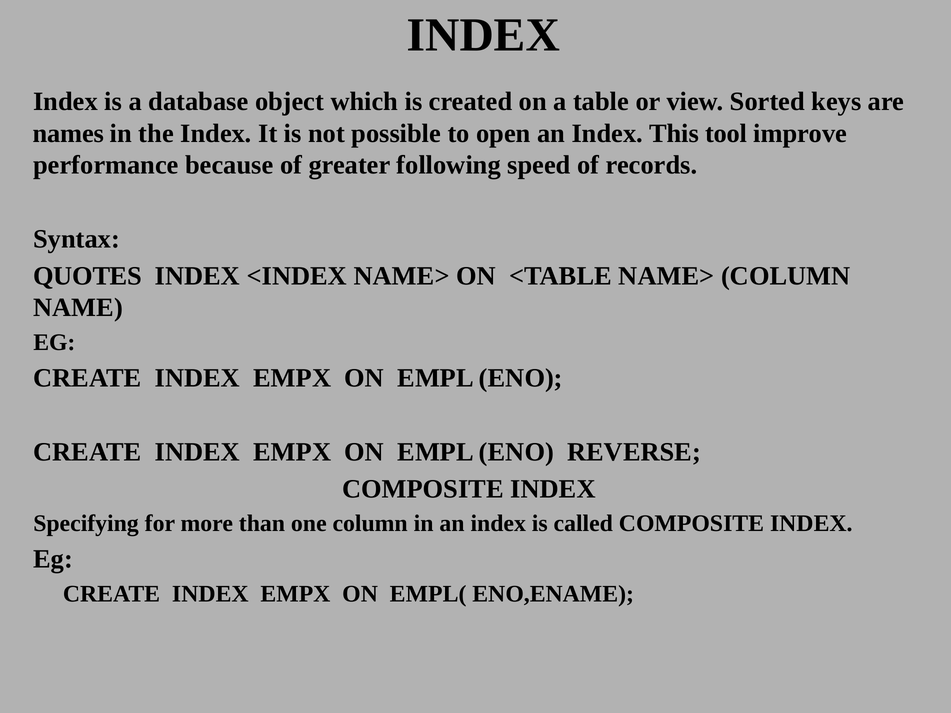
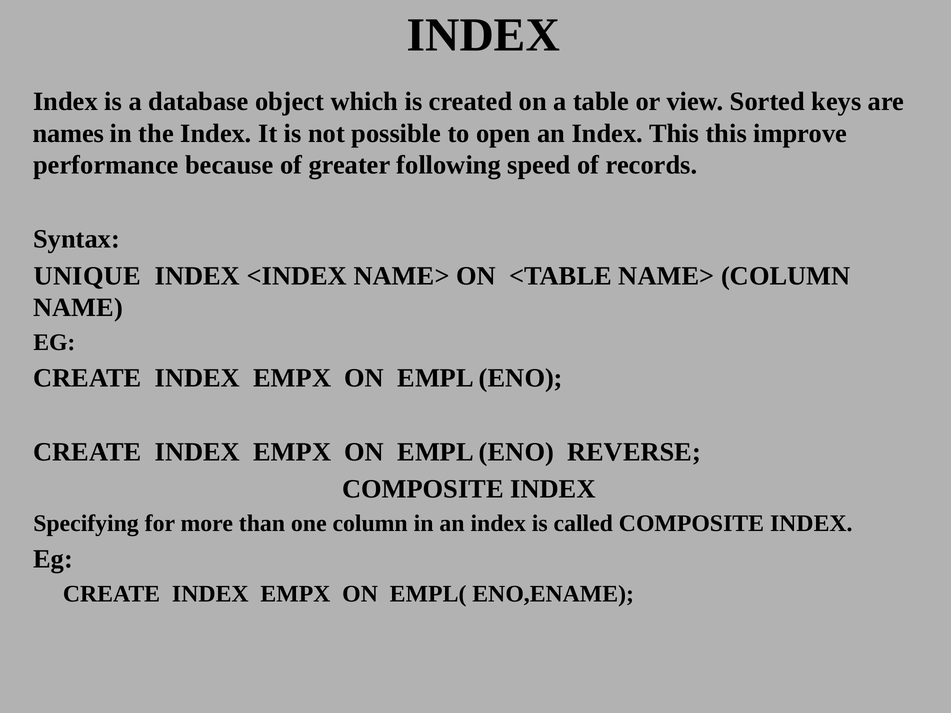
This tool: tool -> this (726, 133)
QUOTES: QUOTES -> UNIQUE (87, 276)
